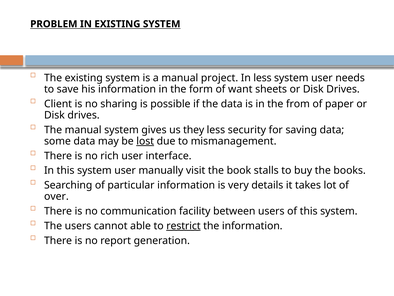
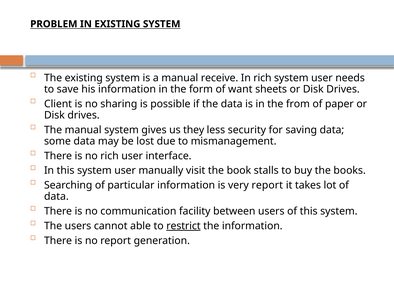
project: project -> receive (220, 78)
In less: less -> rich (262, 78)
lost underline: present -> none (145, 141)
very details: details -> report (267, 185)
over: over -> data (56, 196)
